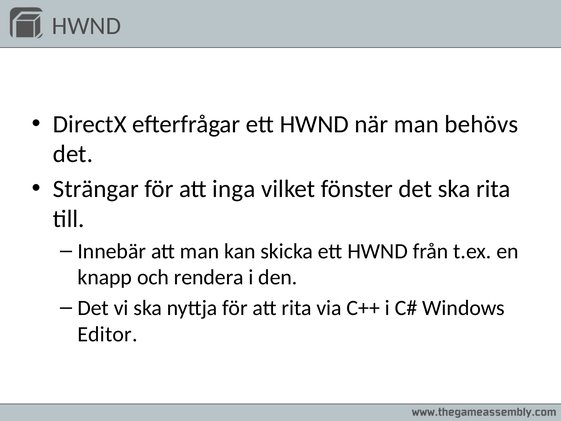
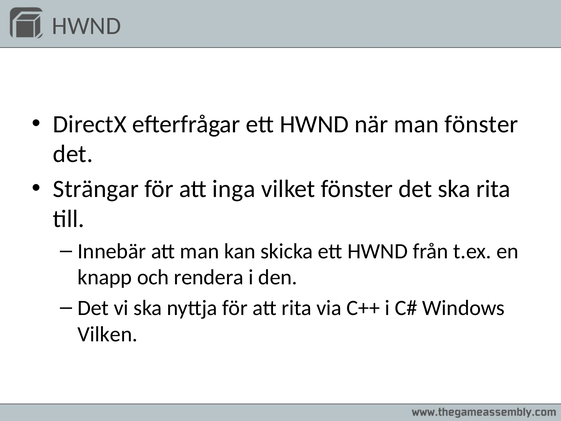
man behövs: behövs -> fönster (481, 124)
Editor: Editor -> Vilken (108, 334)
